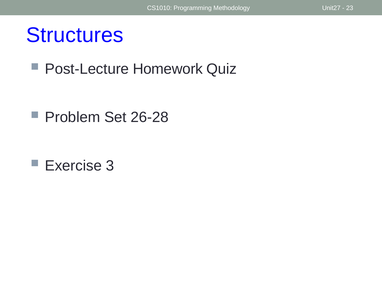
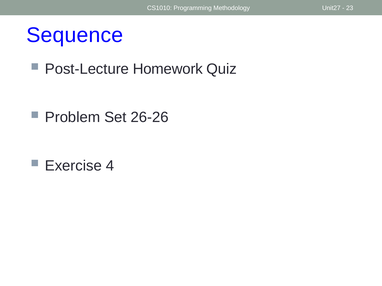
Structures: Structures -> Sequence (75, 35)
26-28: 26-28 -> 26-26 (150, 118)
3: 3 -> 4 (110, 166)
